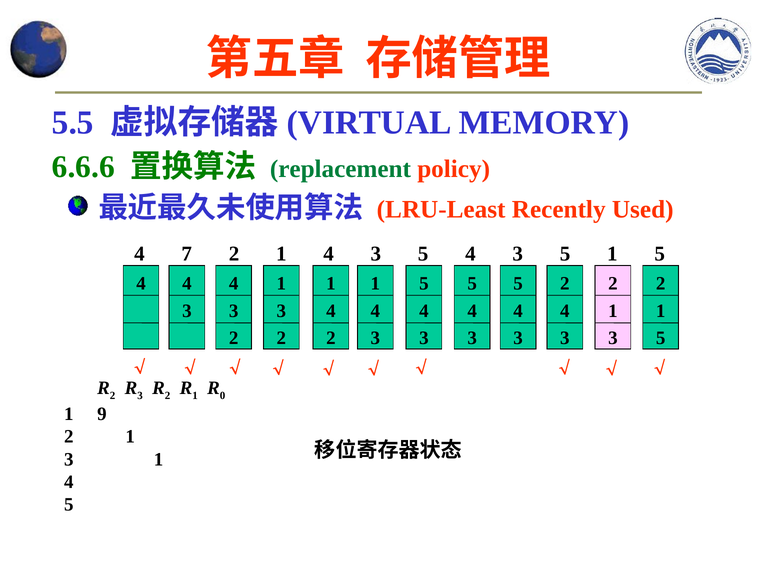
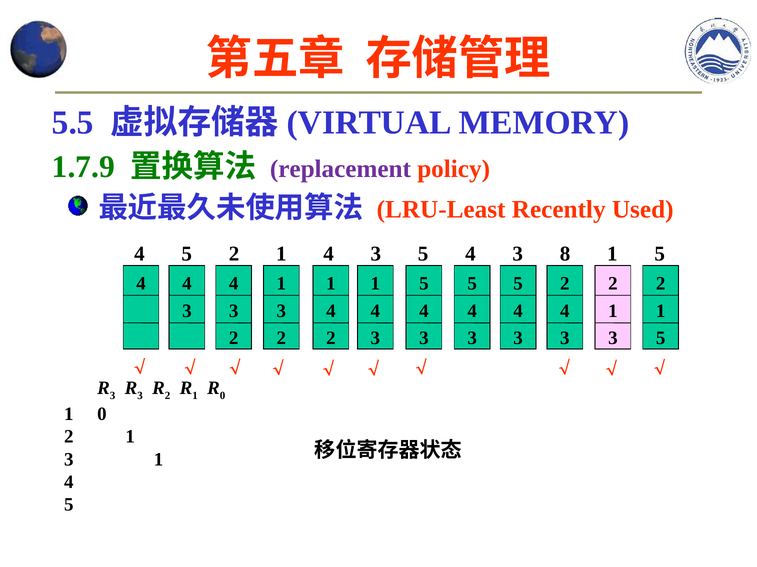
6.6.6: 6.6.6 -> 1.7.9 (83, 167)
replacement colour: green -> purple (340, 169)
7: 7 -> 5 (187, 254)
5: 5 -> 8 (565, 254)
2: 2 -> 3 (113, 396)
1 9: 9 -> 0 (102, 415)
